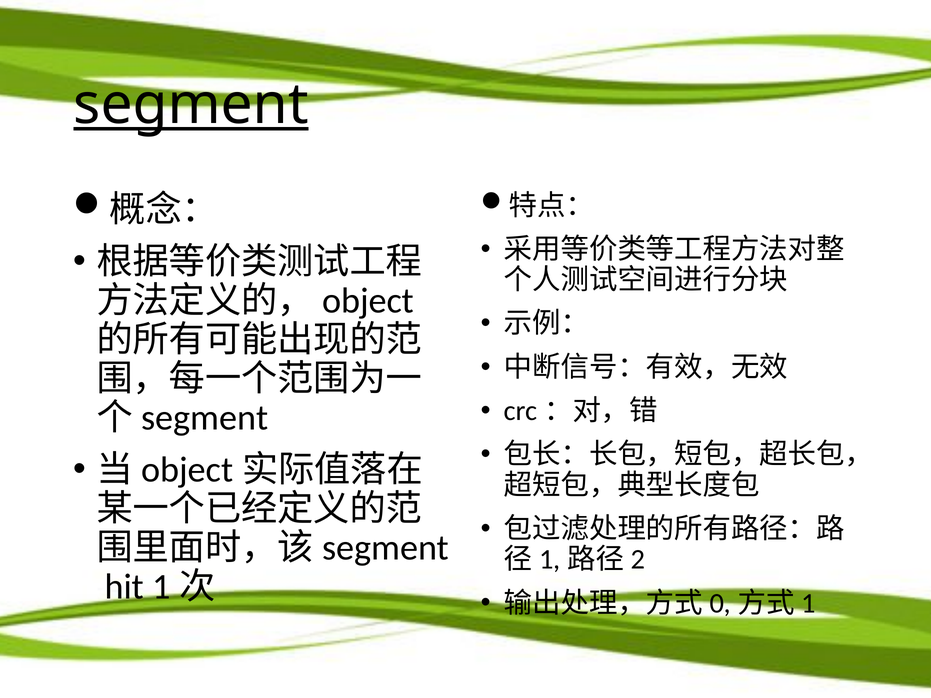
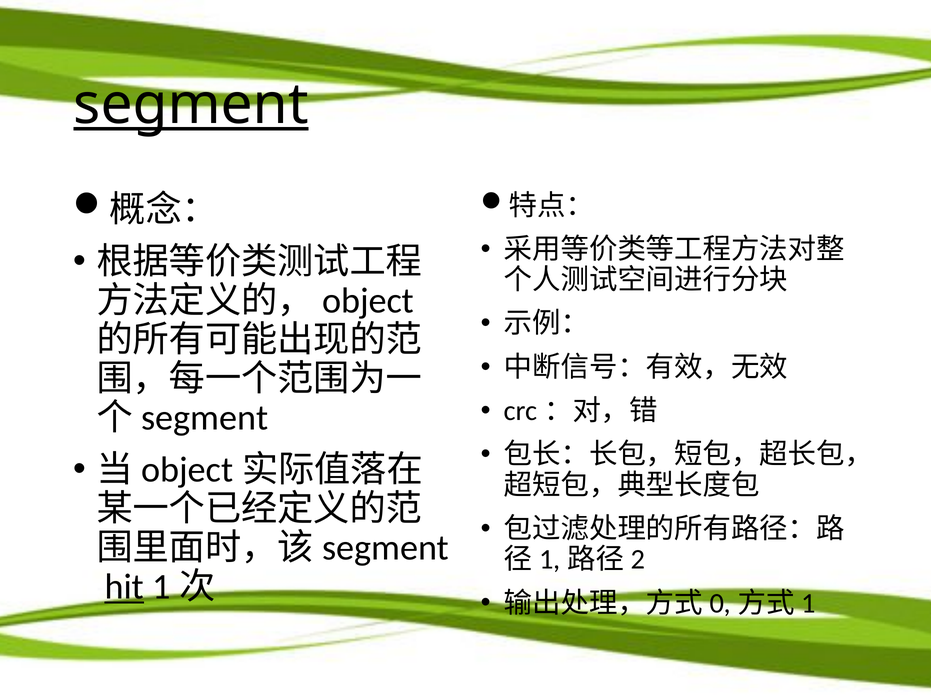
hit underline: none -> present (124, 587)
